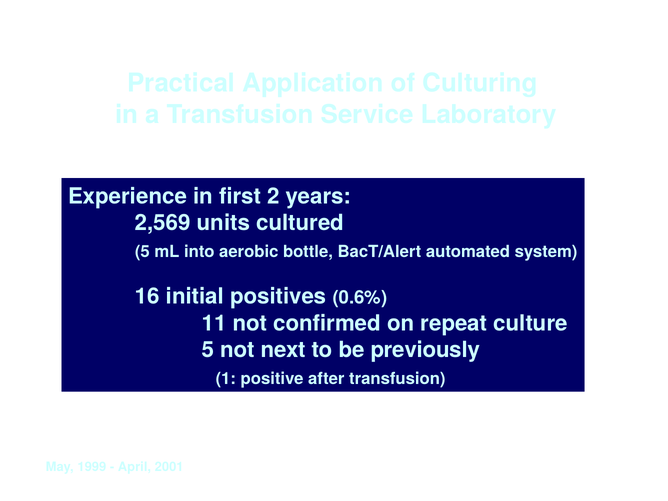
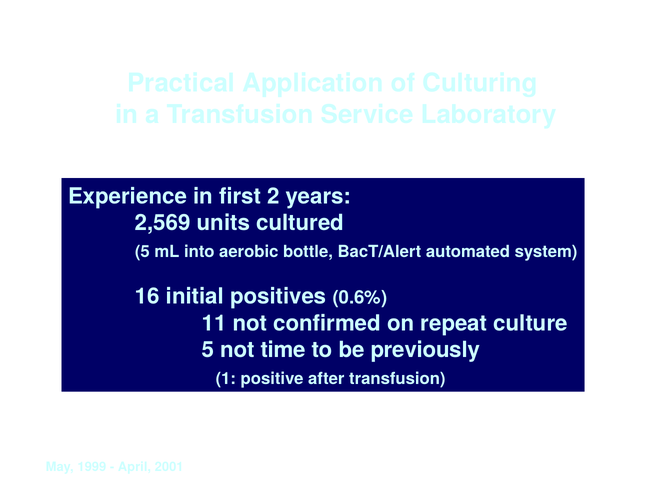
next: next -> time (283, 350)
